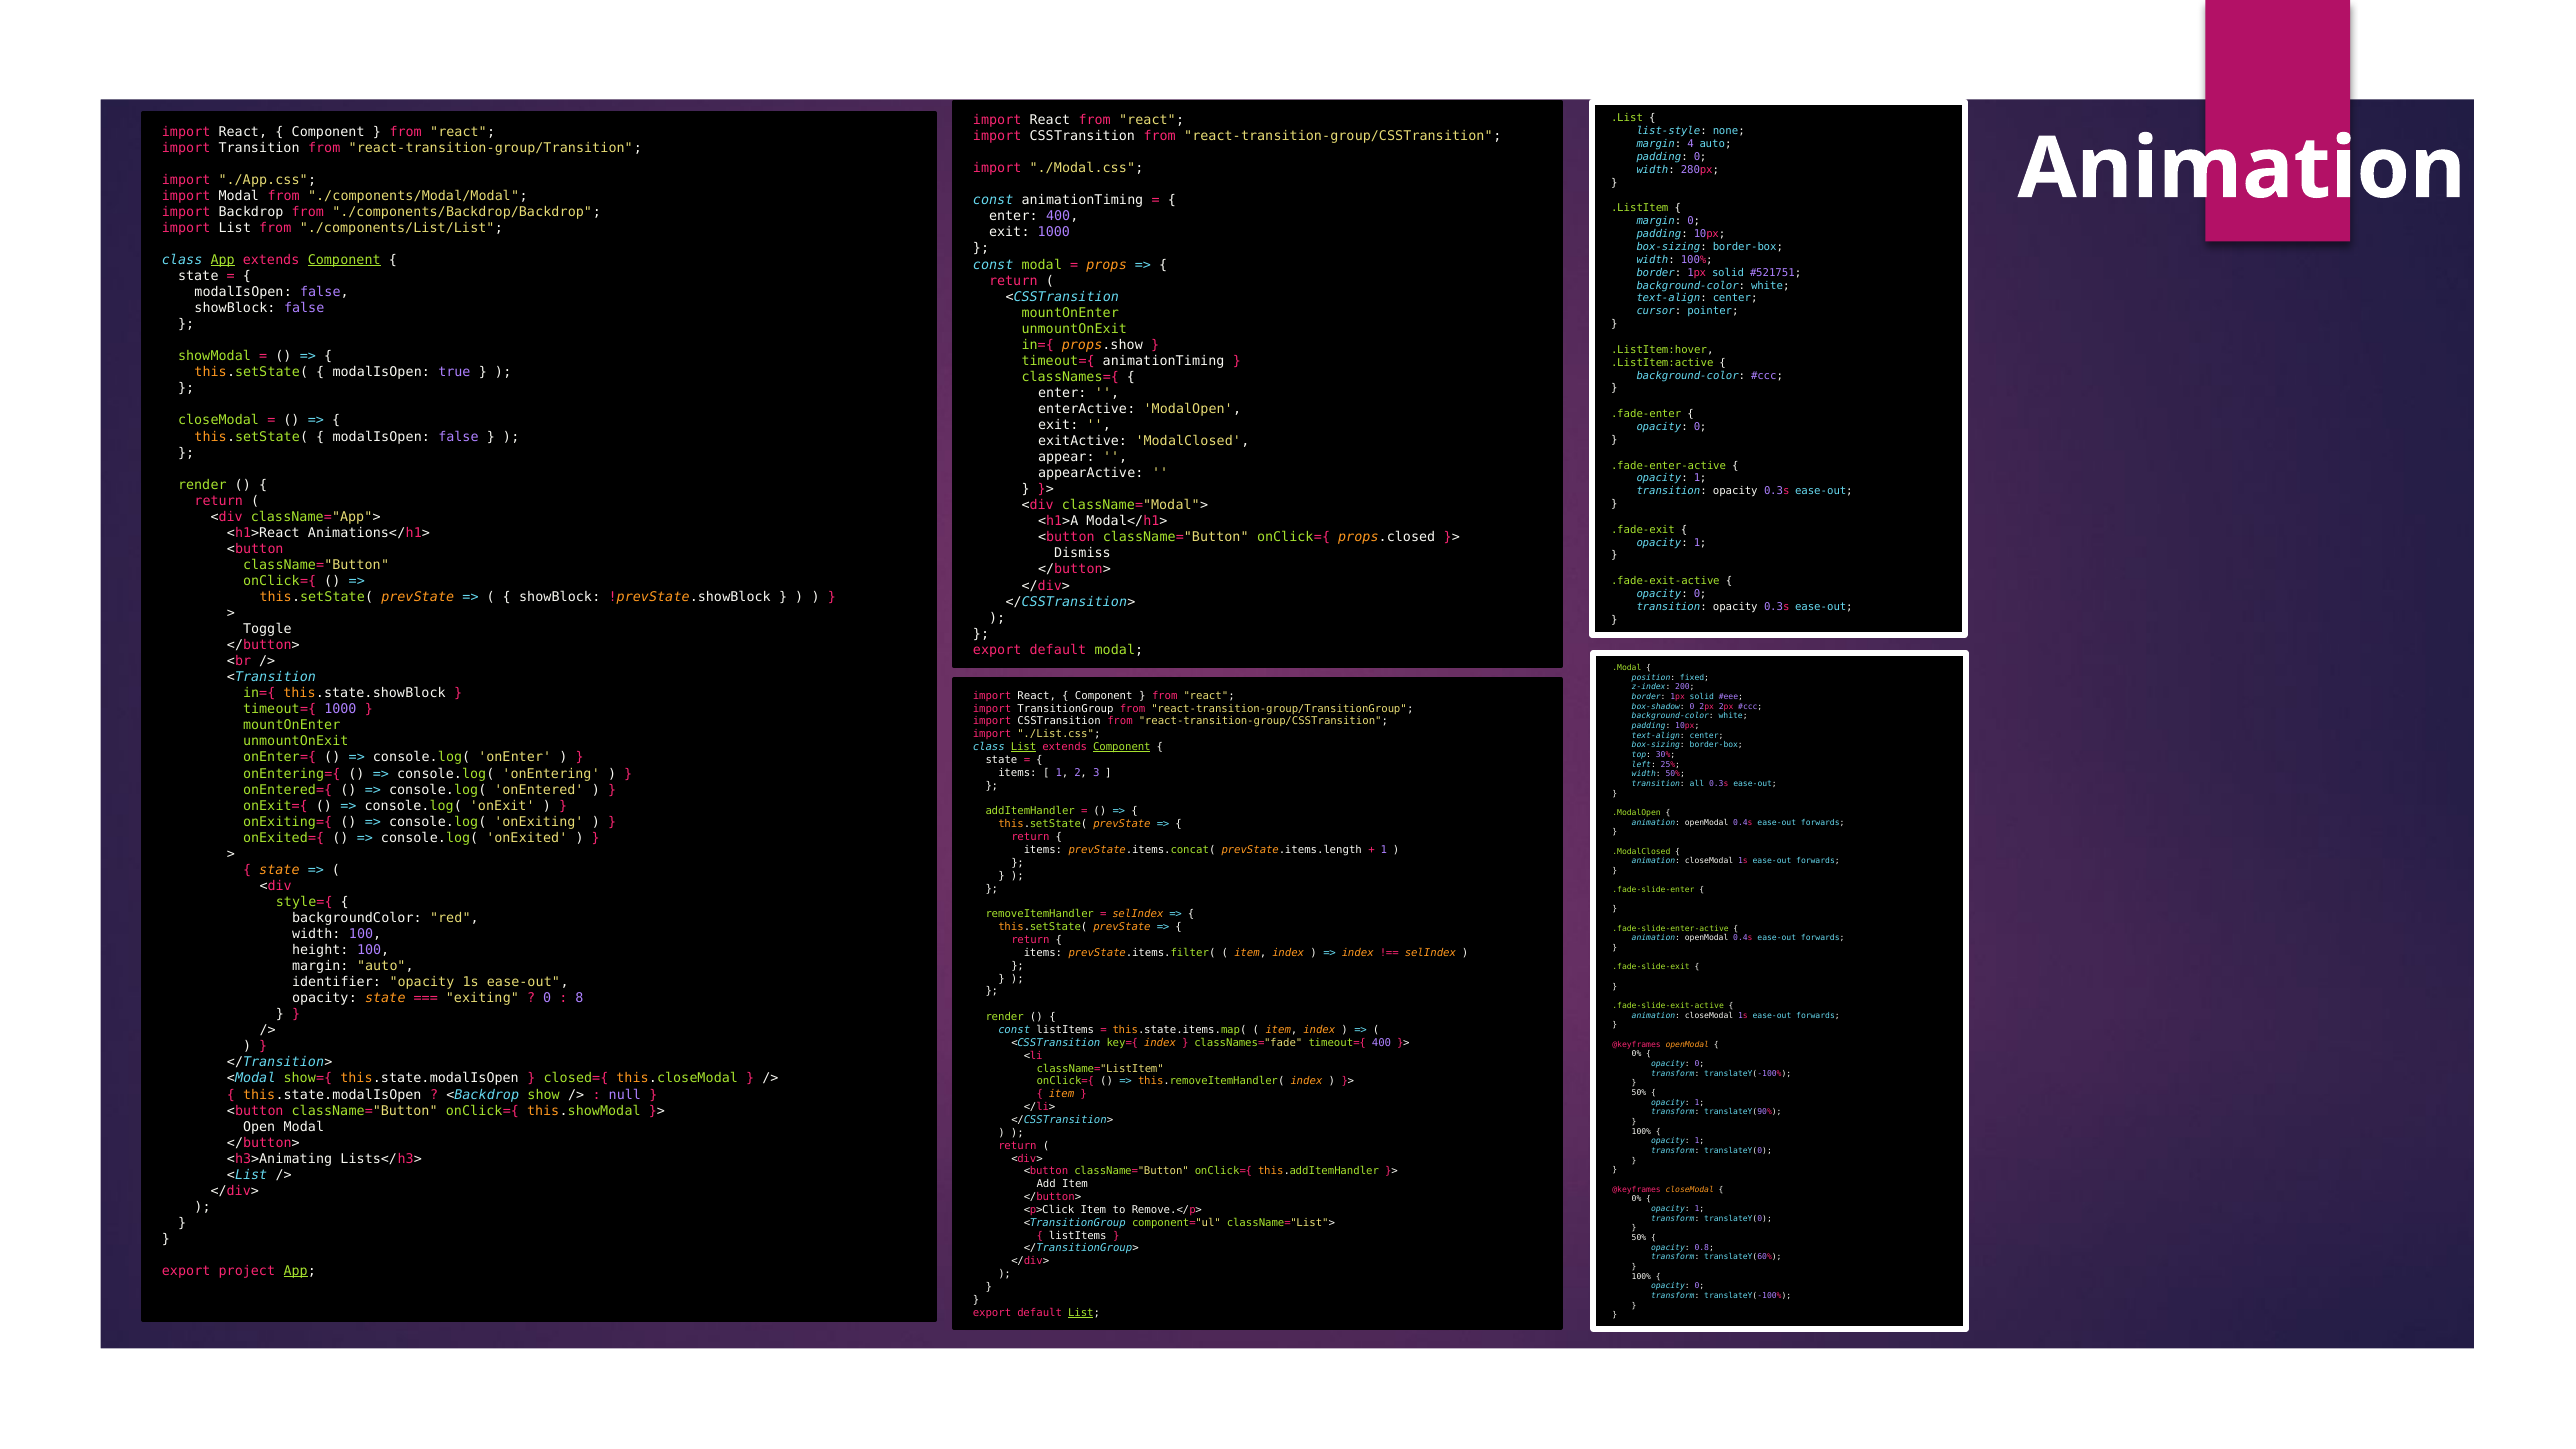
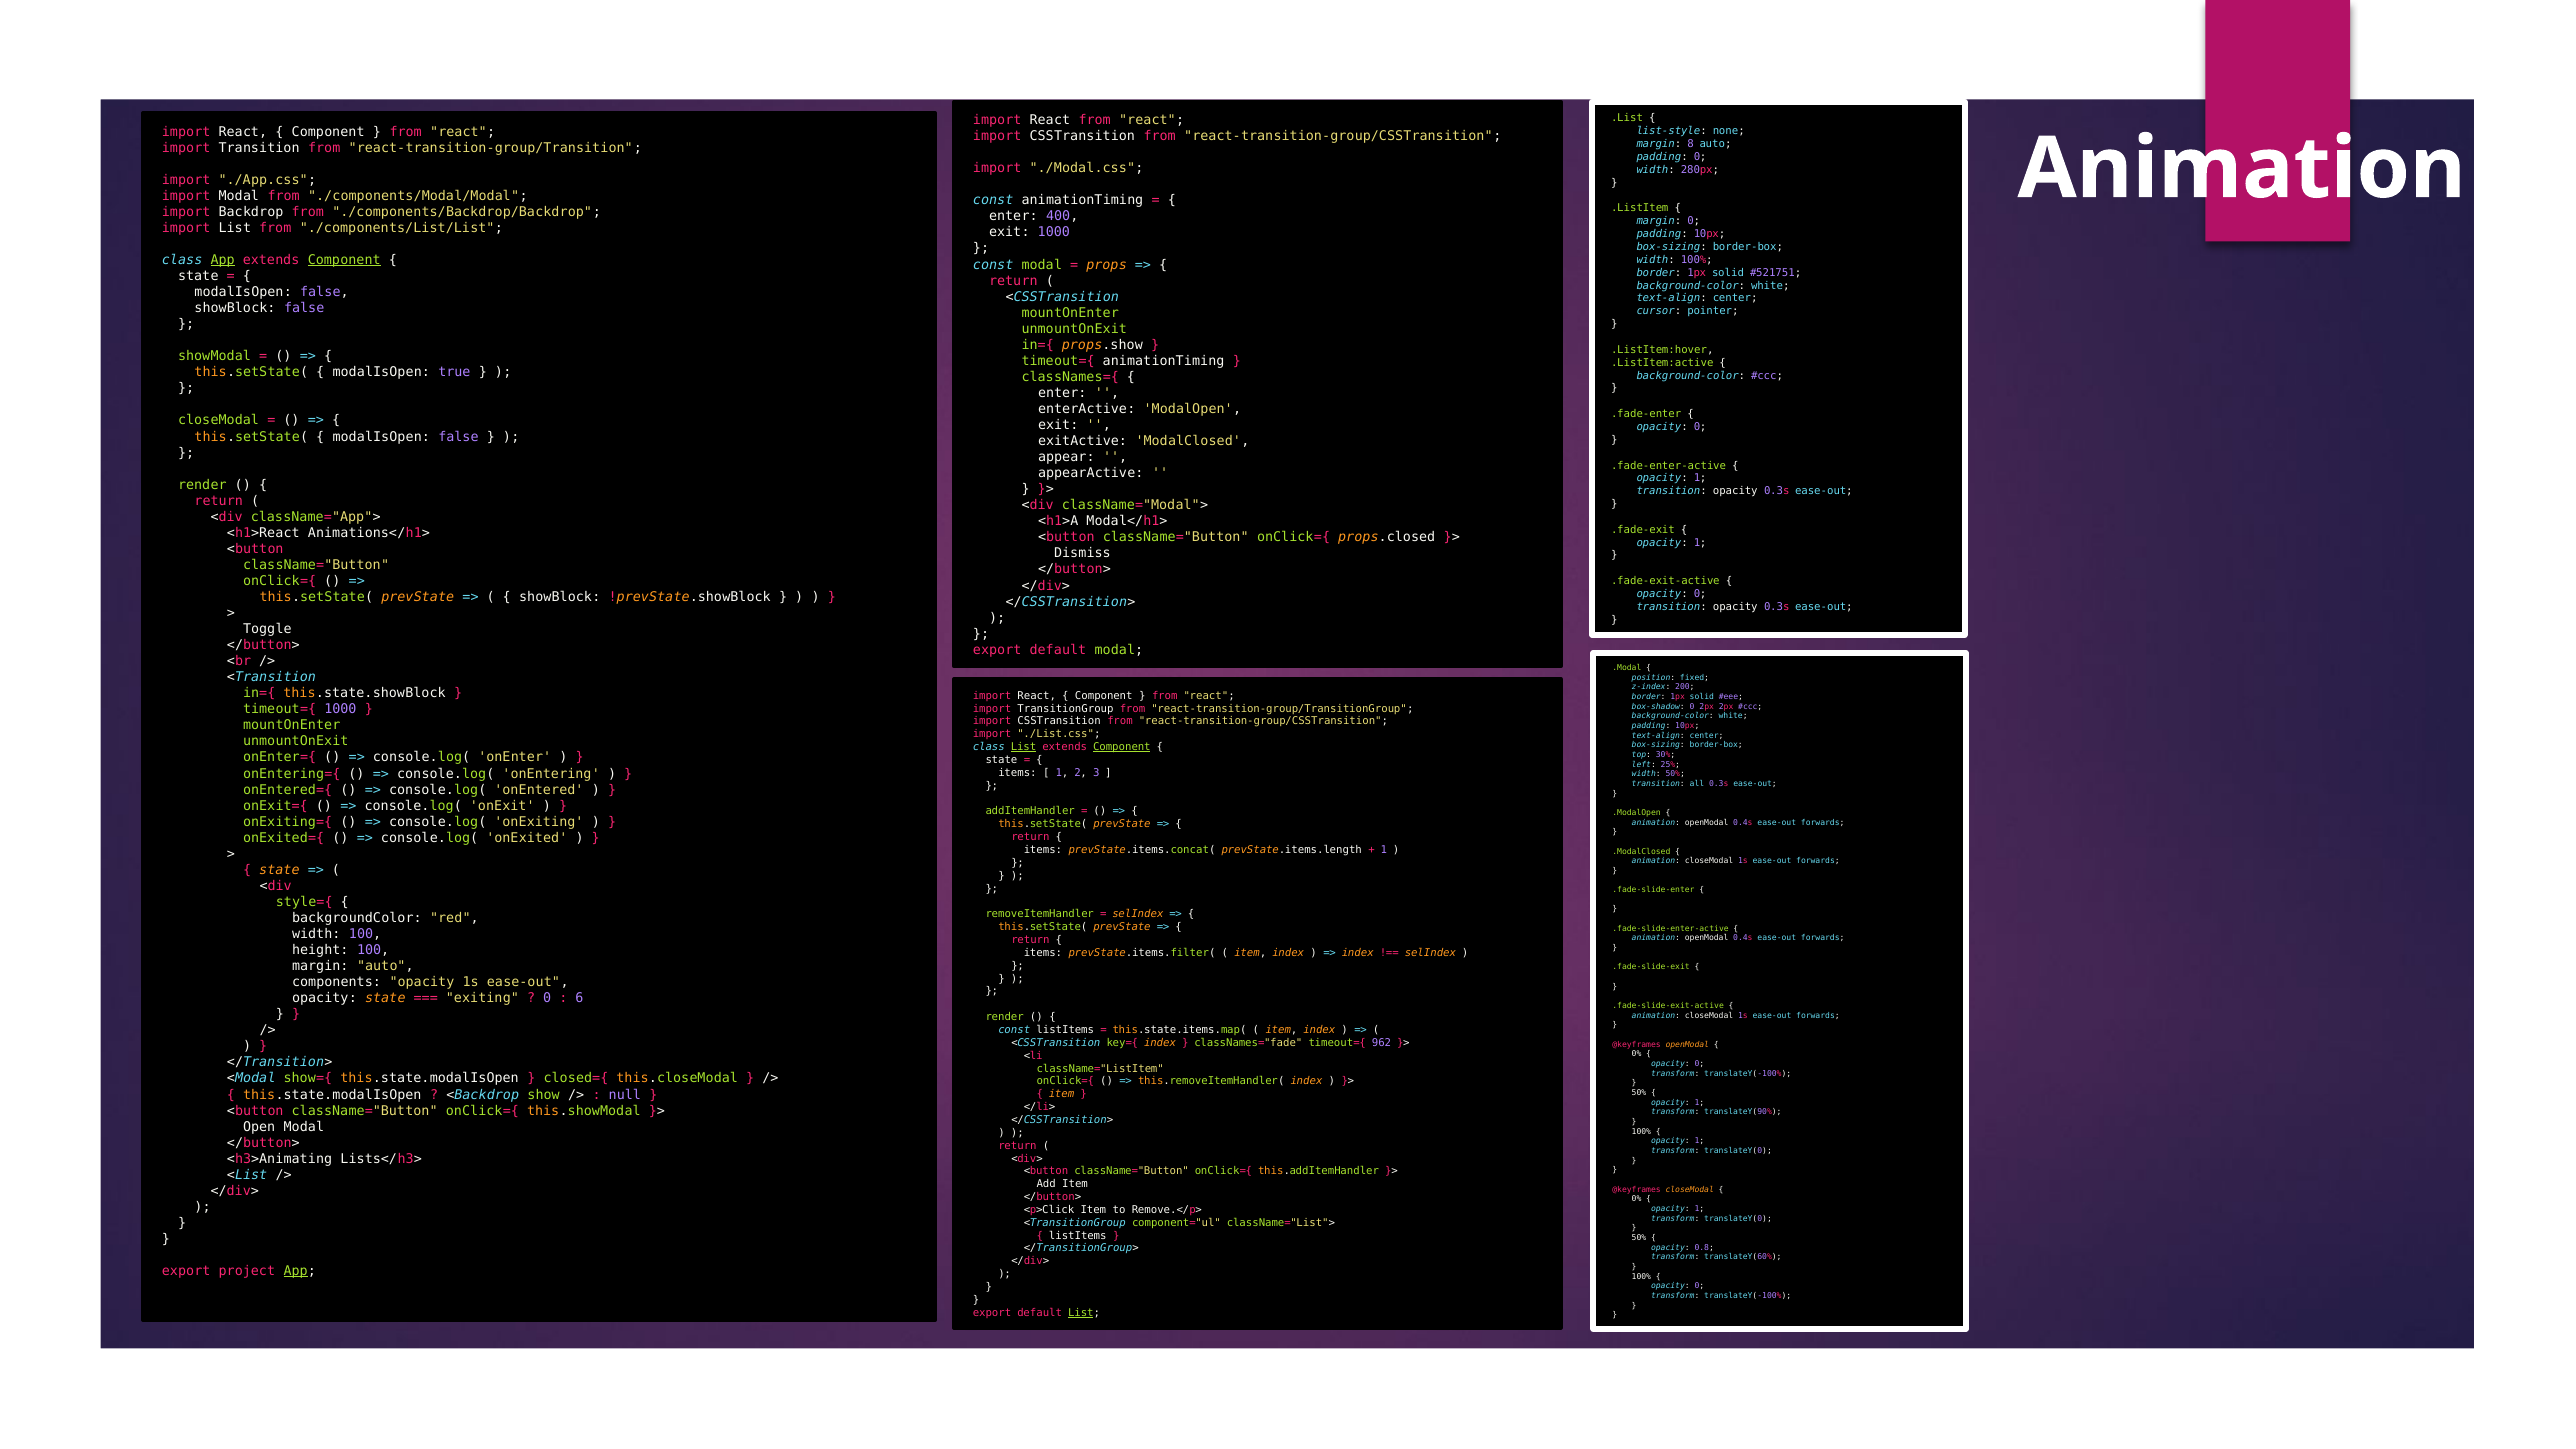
4: 4 -> 8 (1691, 144)
identifier: identifier -> components (336, 982)
8: 8 -> 6 (580, 998)
timeout={ 400: 400 -> 962 (1381, 1043)
